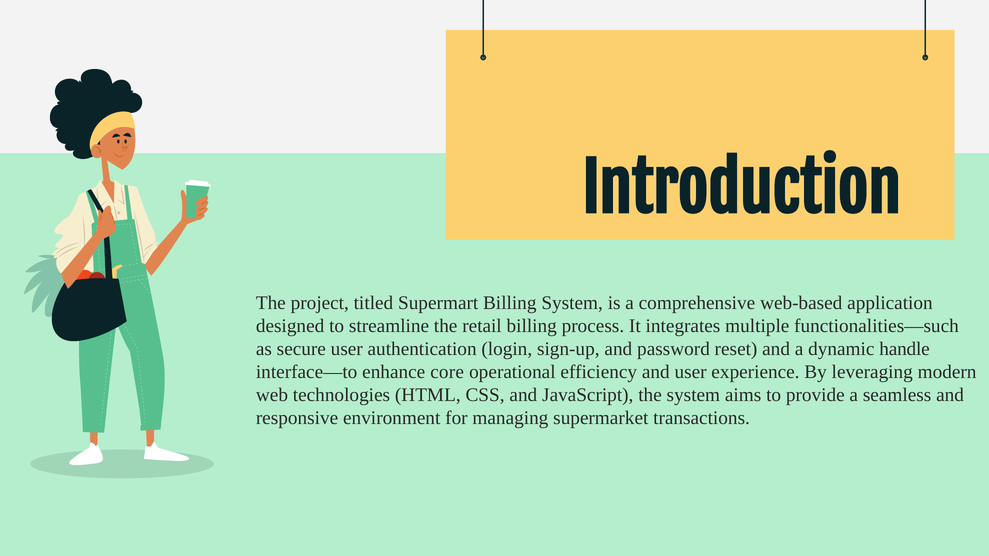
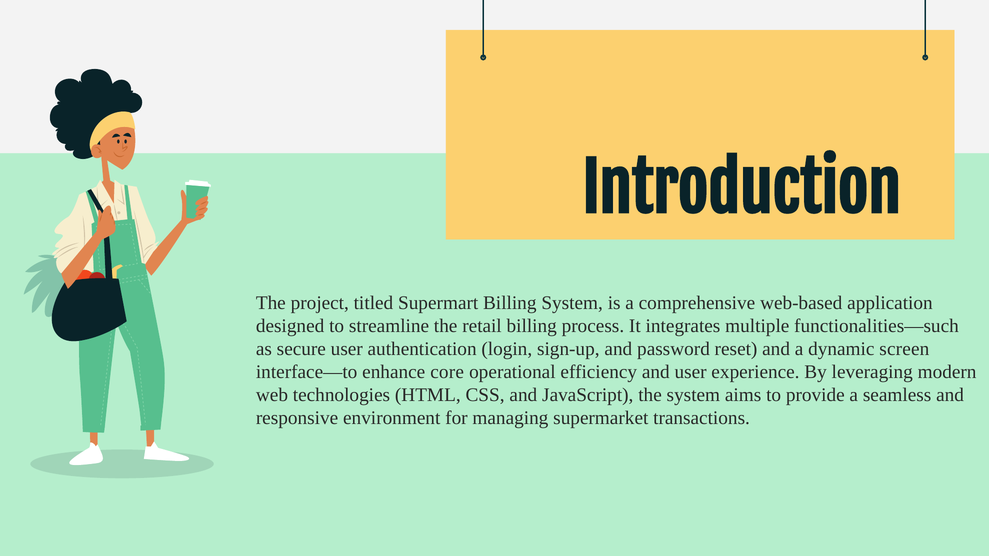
handle: handle -> screen (904, 349)
